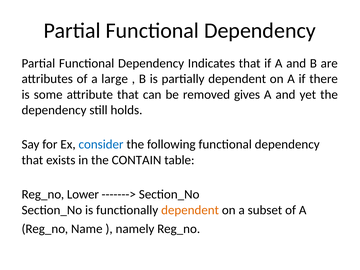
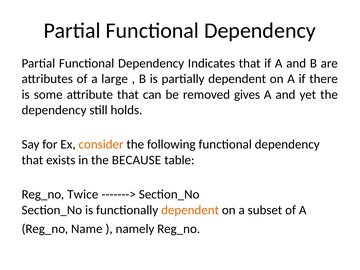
consider colour: blue -> orange (101, 144)
CONTAIN: CONTAIN -> BECAUSE (136, 160)
Lower: Lower -> Twice (83, 194)
